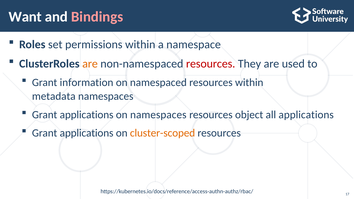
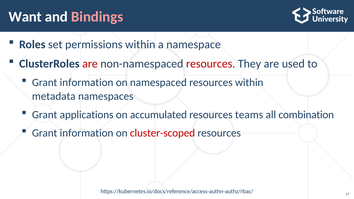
are colour: orange -> red (90, 64)
on namespaces: namespaces -> accumulated (158, 115)
object: object -> teams (249, 115)
all applications: applications -> combination (306, 115)
applications: applications -> information (87, 133)
cluster-scoped colour: orange -> red (163, 133)
